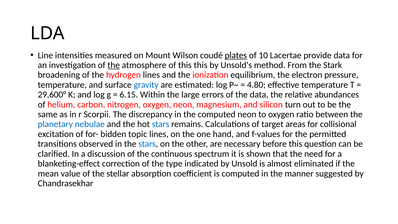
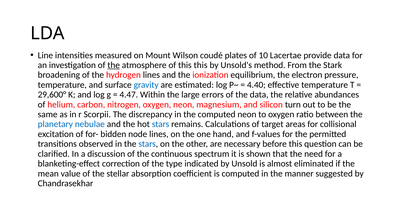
plates underline: present -> none (236, 55)
4.80: 4.80 -> 4.40 (256, 85)
6.15: 6.15 -> 4.47 (129, 95)
topic: topic -> node (138, 134)
